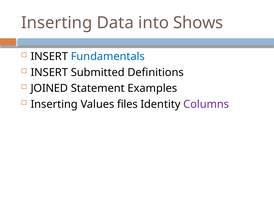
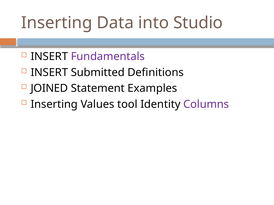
Shows: Shows -> Studio (198, 23)
Fundamentals colour: blue -> purple (108, 57)
files: files -> tool (127, 104)
